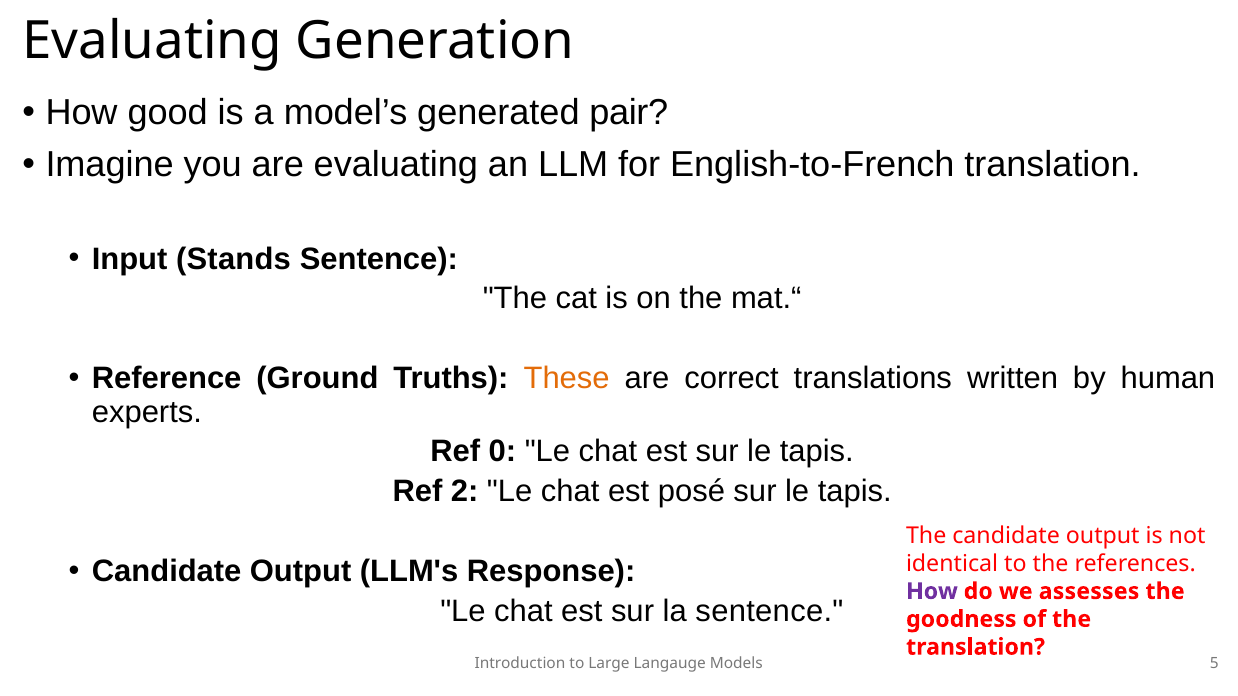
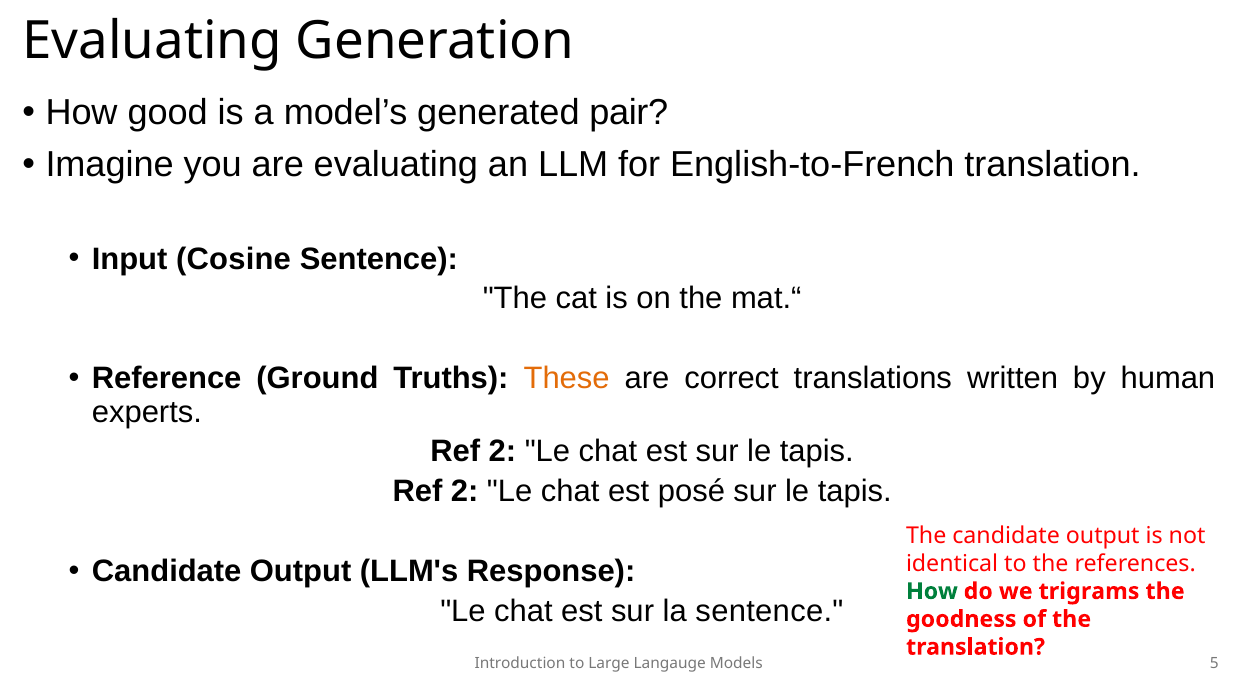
Stands: Stands -> Cosine (234, 259)
0: 0 -> 2 (502, 452)
How colour: purple -> green (932, 592)
assesses: assesses -> trigrams (1089, 592)
